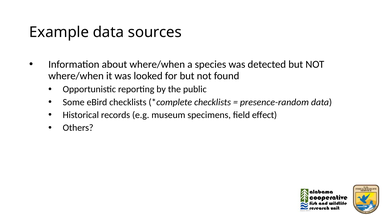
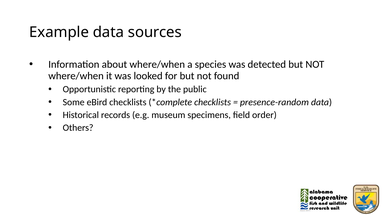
effect: effect -> order (264, 115)
